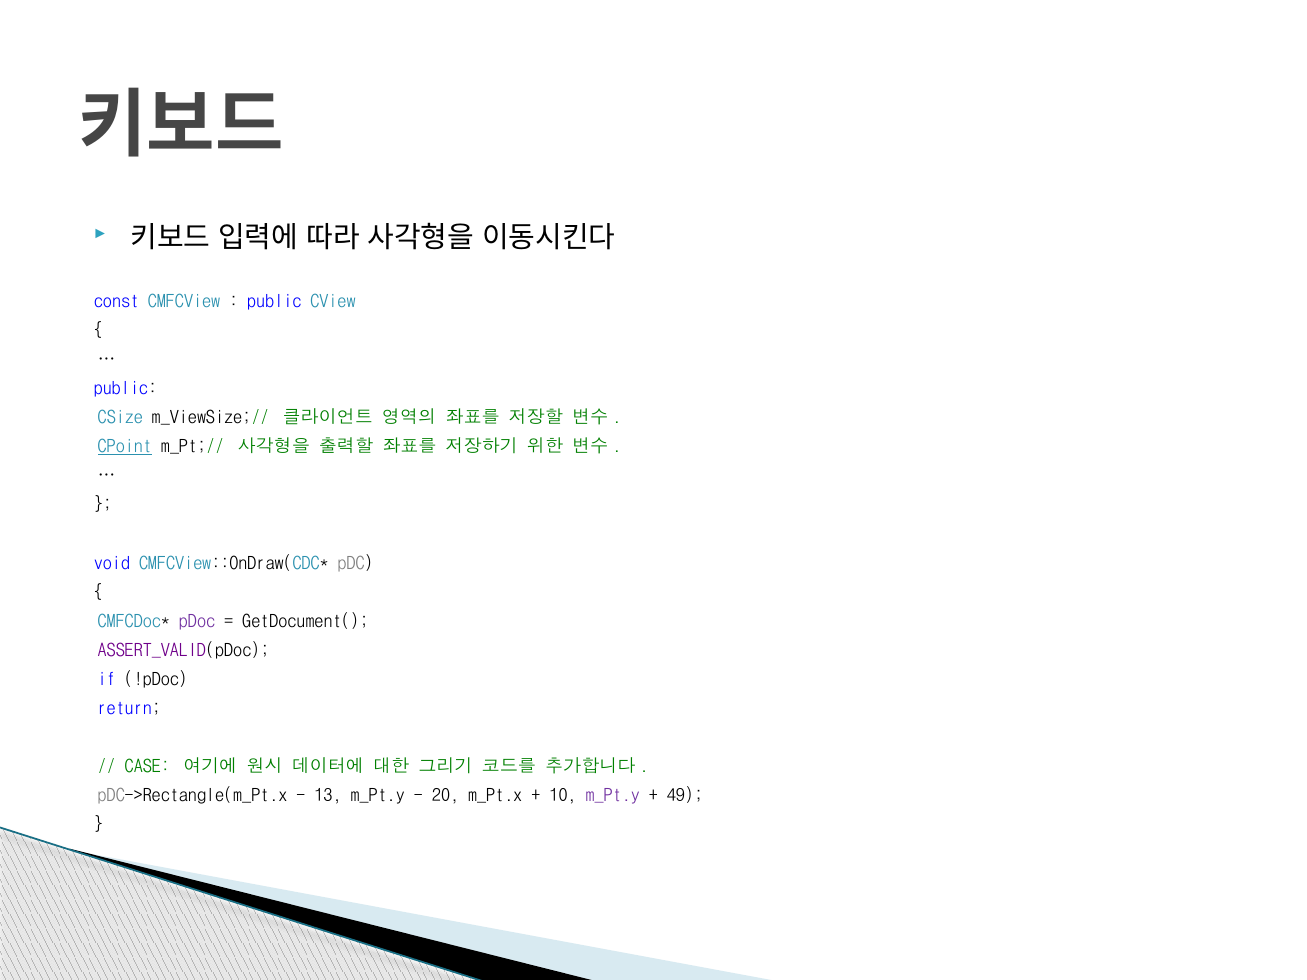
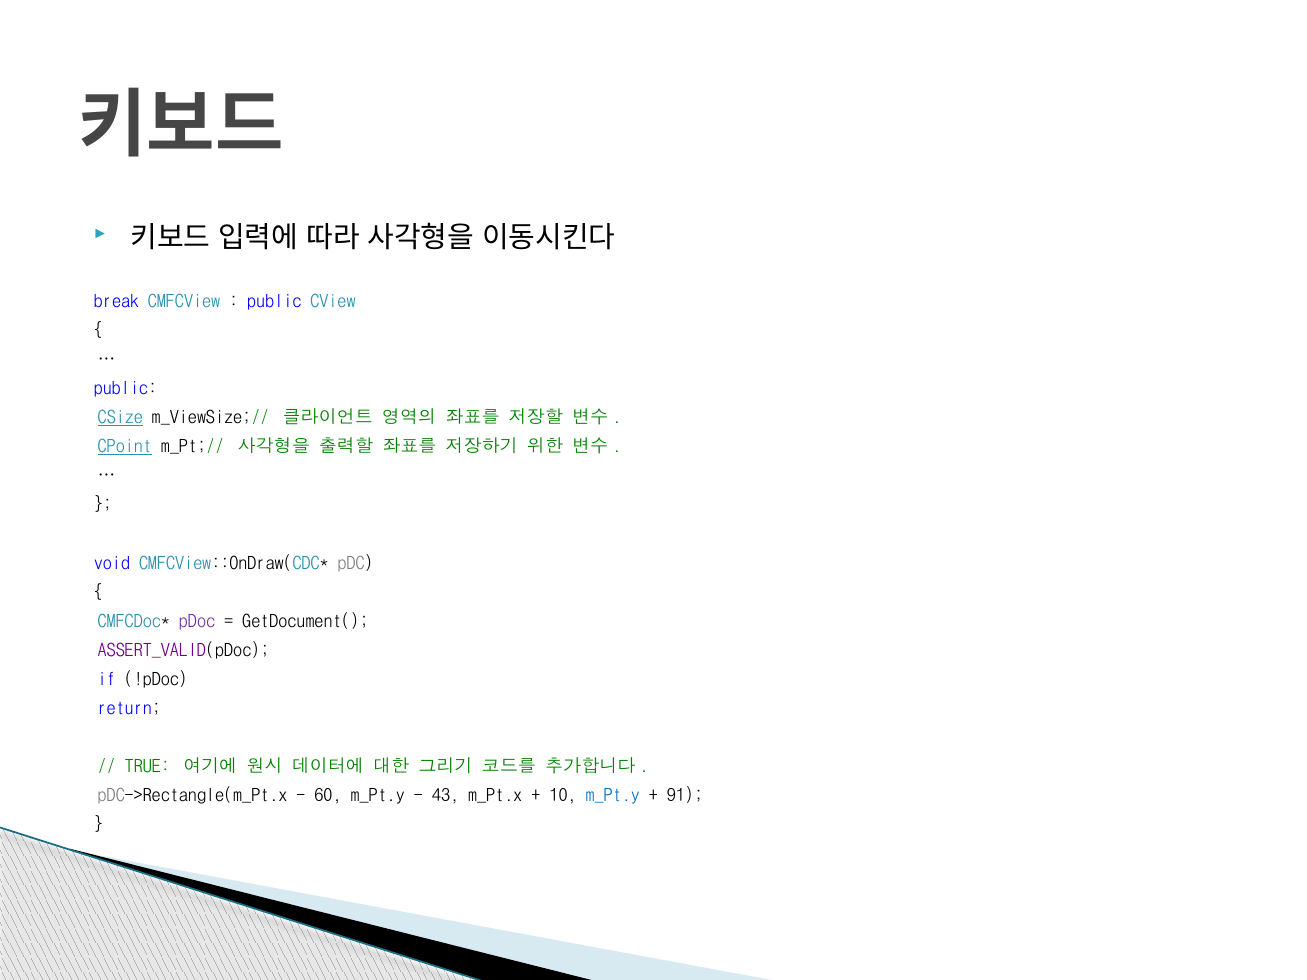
const: const -> break (117, 302)
CSize underline: none -> present (120, 418)
CASE: CASE -> TRUE (147, 767)
13: 13 -> 60 (328, 796)
20: 20 -> 43 (446, 796)
m_Pt.y colour: purple -> blue (613, 796)
49: 49 -> 91 (685, 796)
